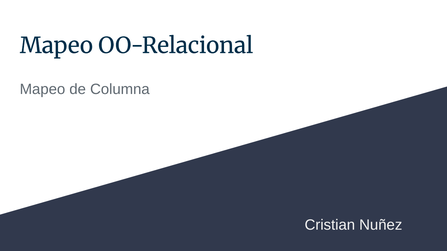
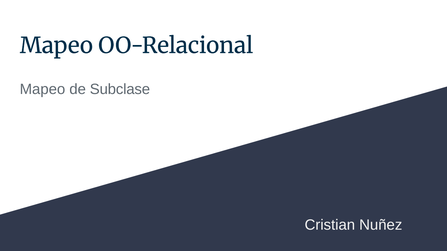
Columna: Columna -> Subclase (120, 89)
